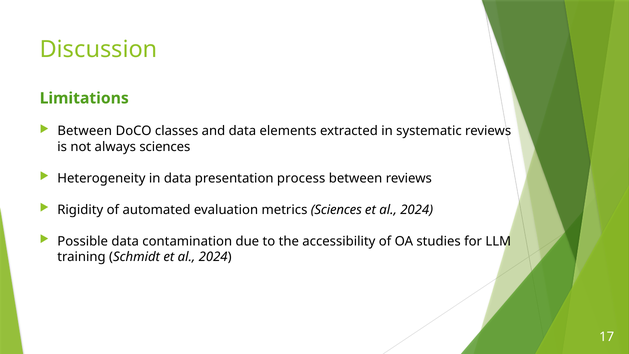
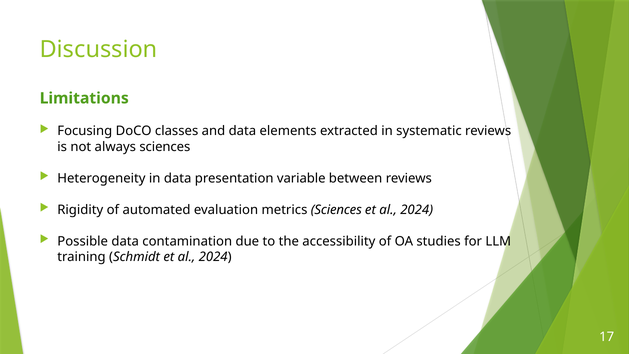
Between: Between -> Focusing (85, 131)
process: process -> variable (301, 178)
